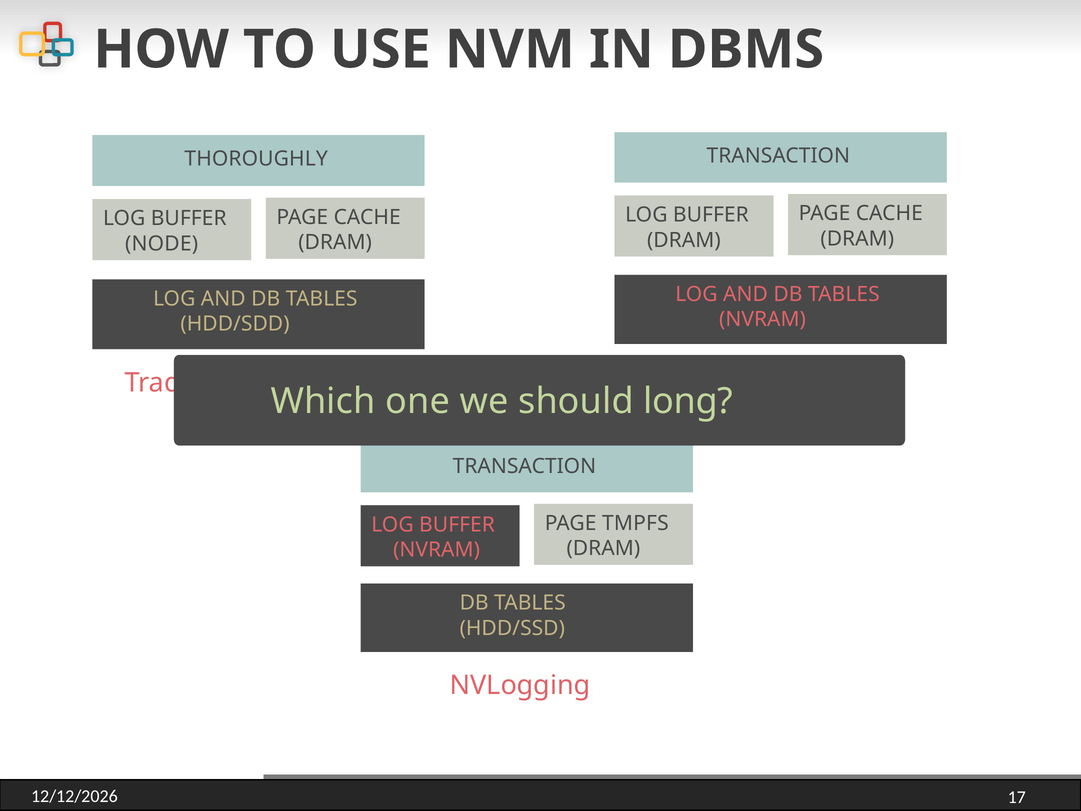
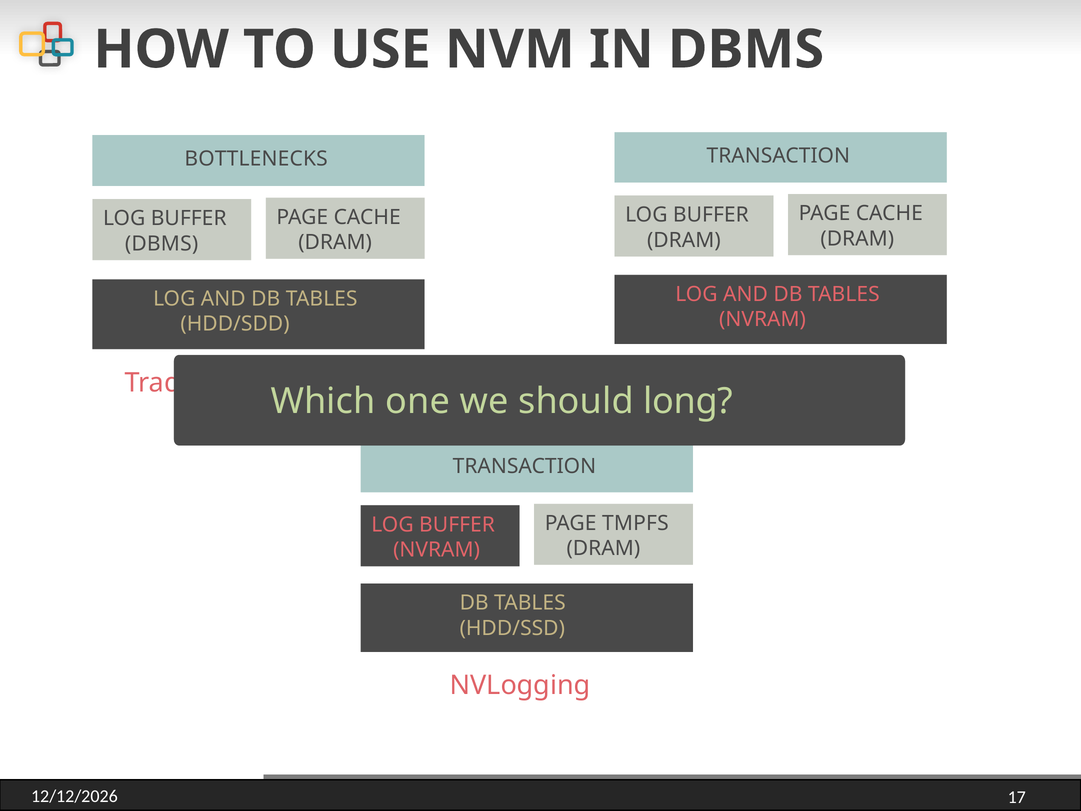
THOROUGHLY: THOROUGHLY -> BOTTLENECKS (256, 159)
NODE: NODE -> DBMS (162, 244)
